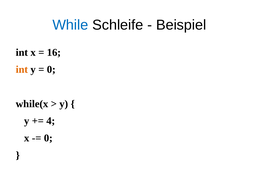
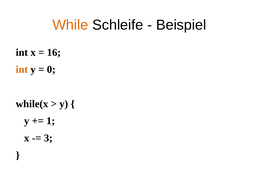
While colour: blue -> orange (70, 25)
4: 4 -> 1 (51, 121)
0: 0 -> 3 (48, 138)
